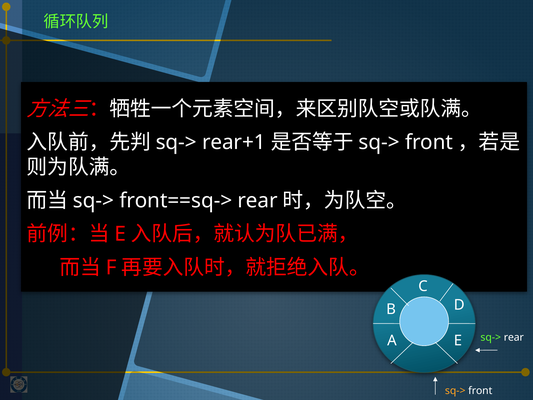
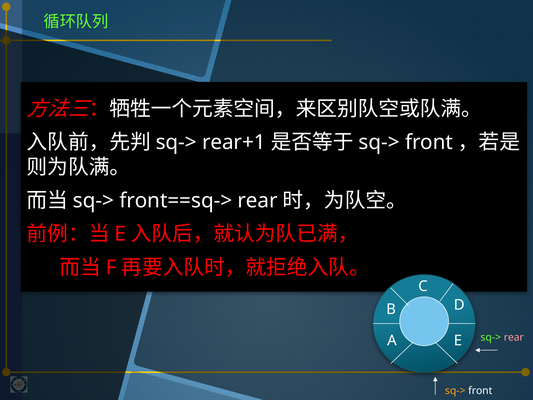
rear colour: white -> pink (514, 337)
